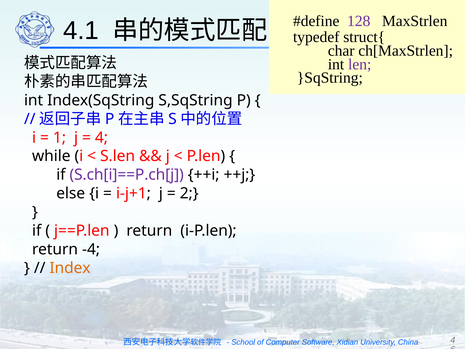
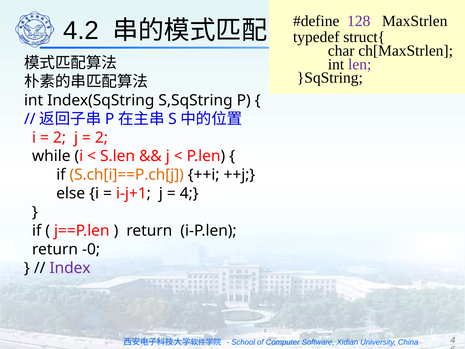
4.1: 4.1 -> 4.2 (81, 31)
1: 1 -> 2 (59, 137)
4: 4 -> 2 (101, 137)
S.ch[i]==P.ch[j colour: purple -> orange (127, 175)
2: 2 -> 4 (189, 193)
-4: -4 -> -0 (91, 249)
Index colour: orange -> purple (70, 268)
